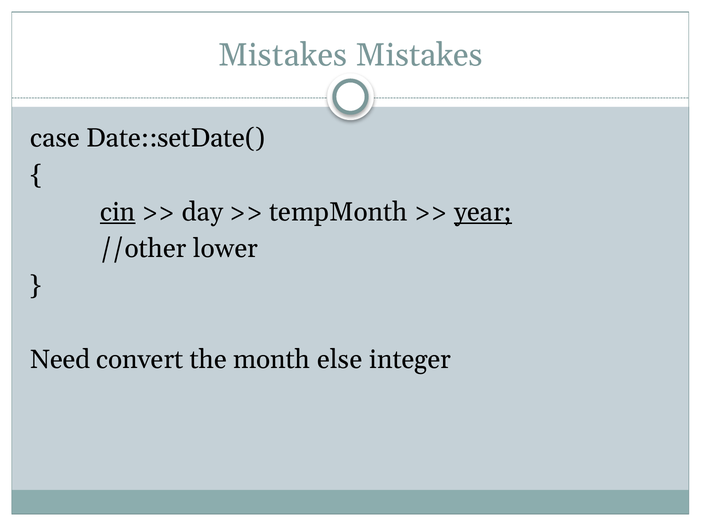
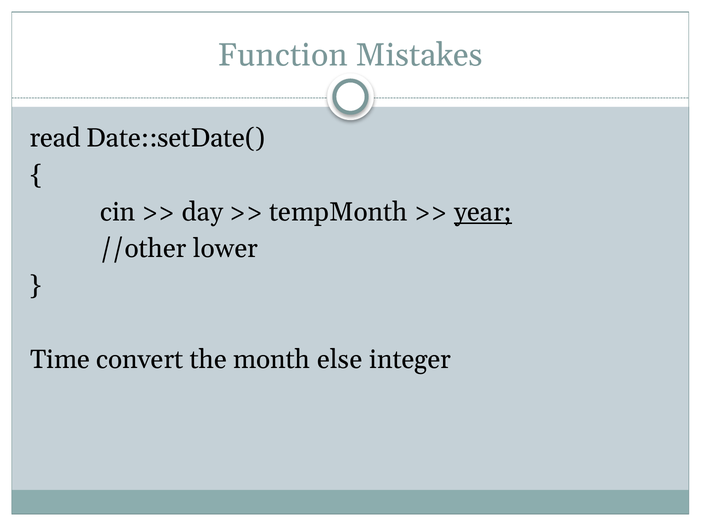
Mistakes: Mistakes -> Function (283, 55)
case: case -> read (55, 138)
cin underline: present -> none (118, 212)
Need: Need -> Time (60, 359)
